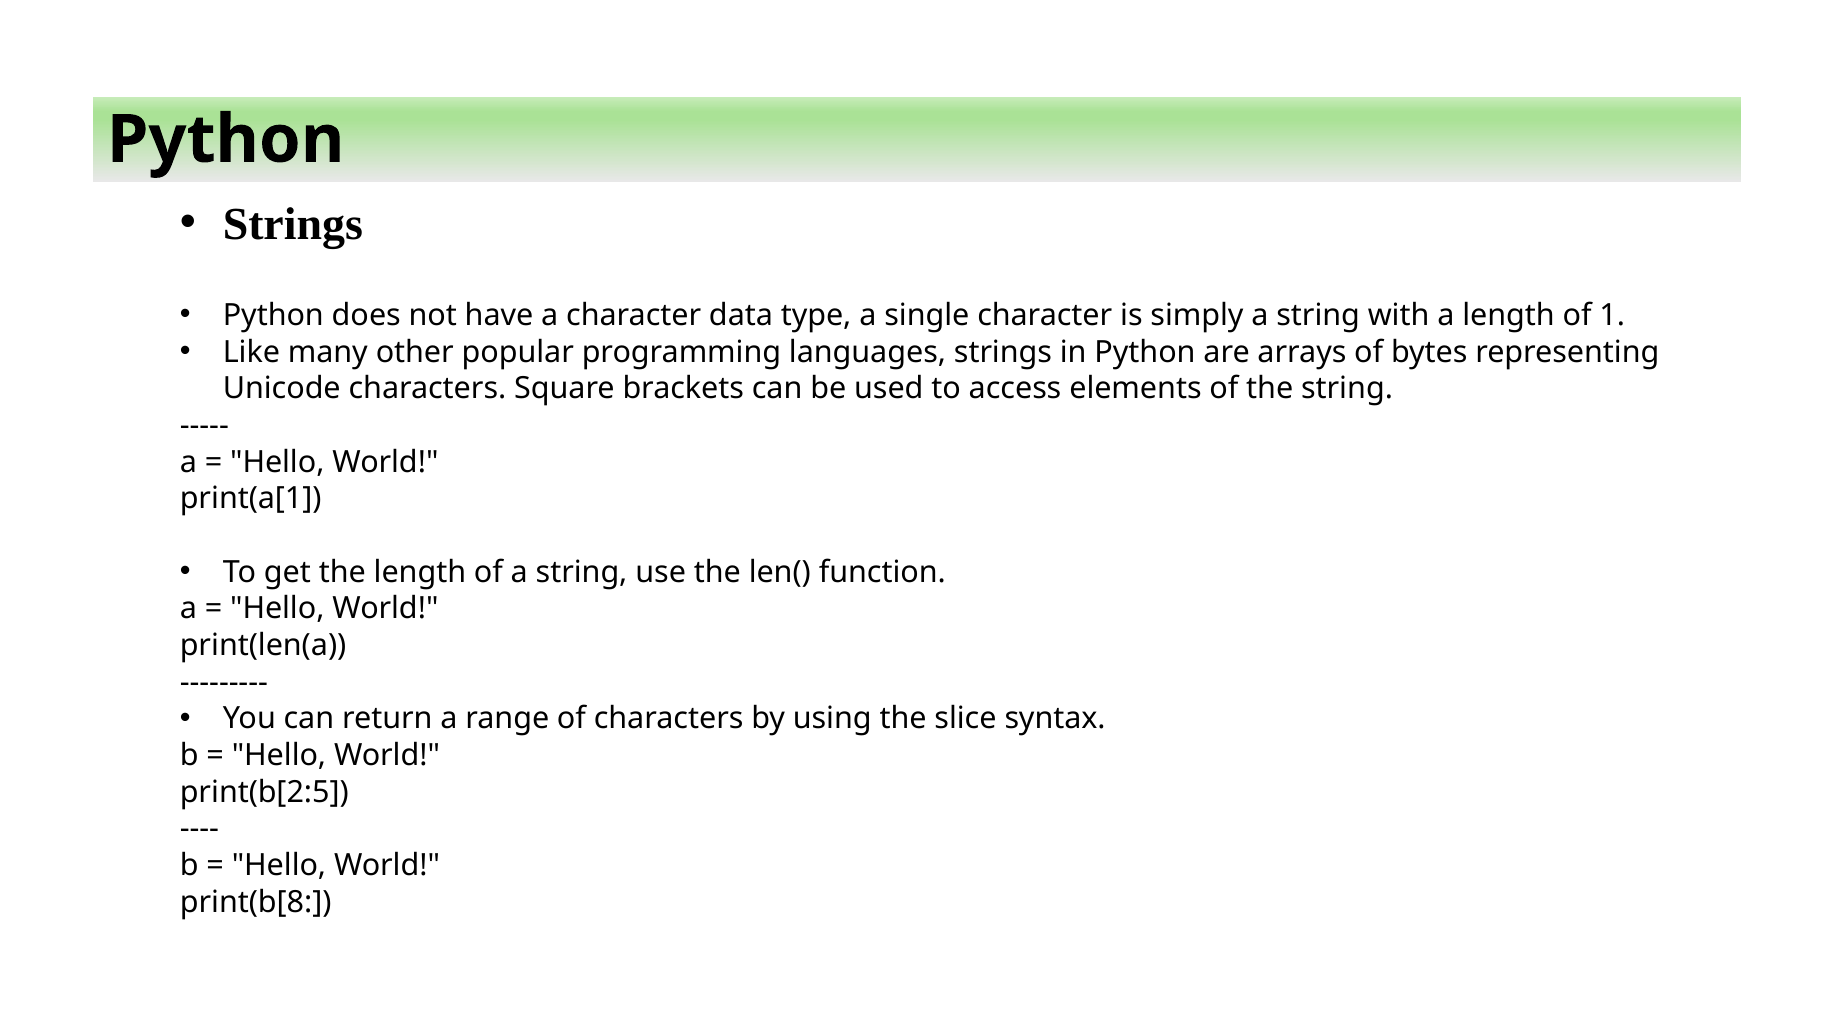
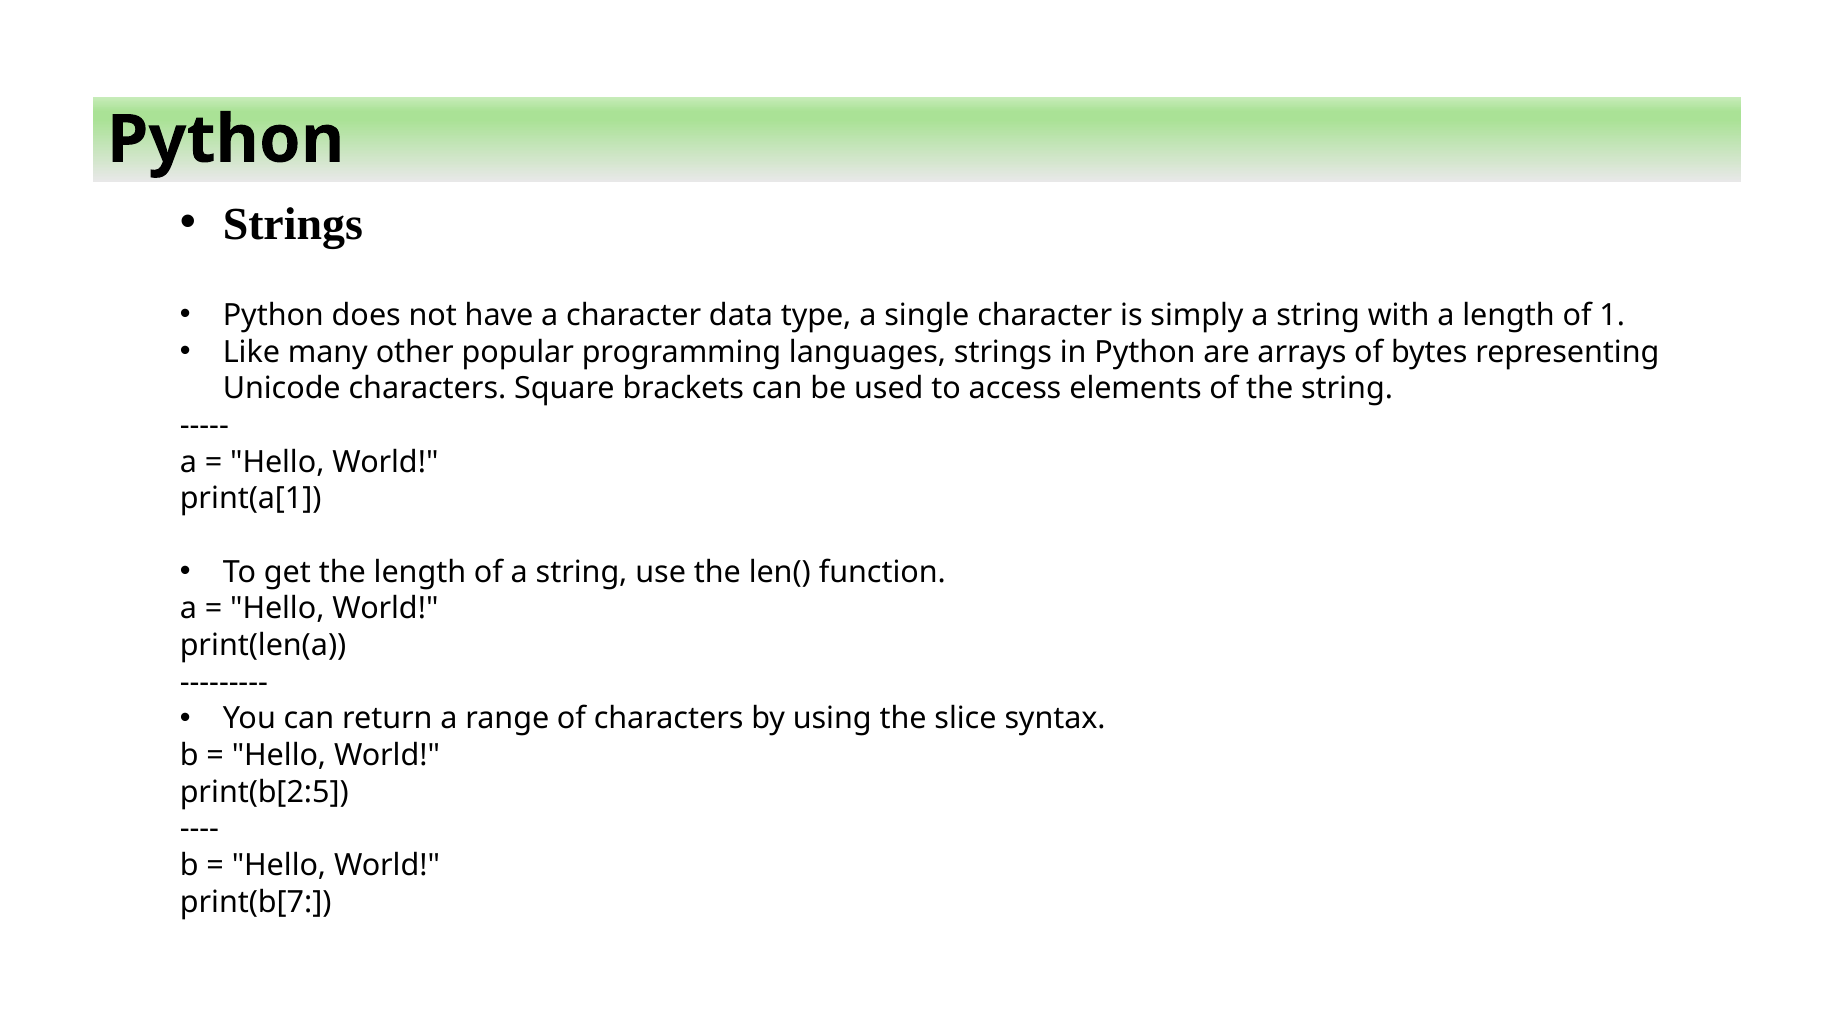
print(b[8: print(b[8 -> print(b[7 (256, 902)
